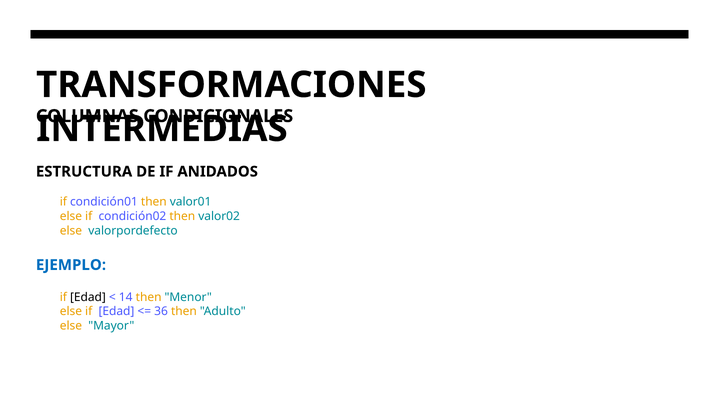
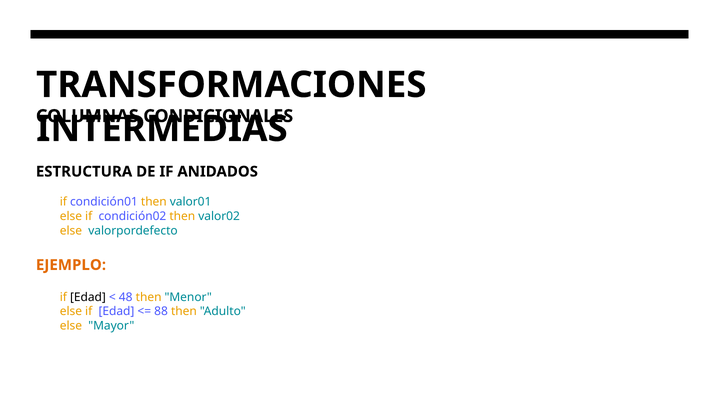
EJEMPLO colour: blue -> orange (71, 265)
14: 14 -> 48 (126, 297)
36: 36 -> 88 (161, 312)
